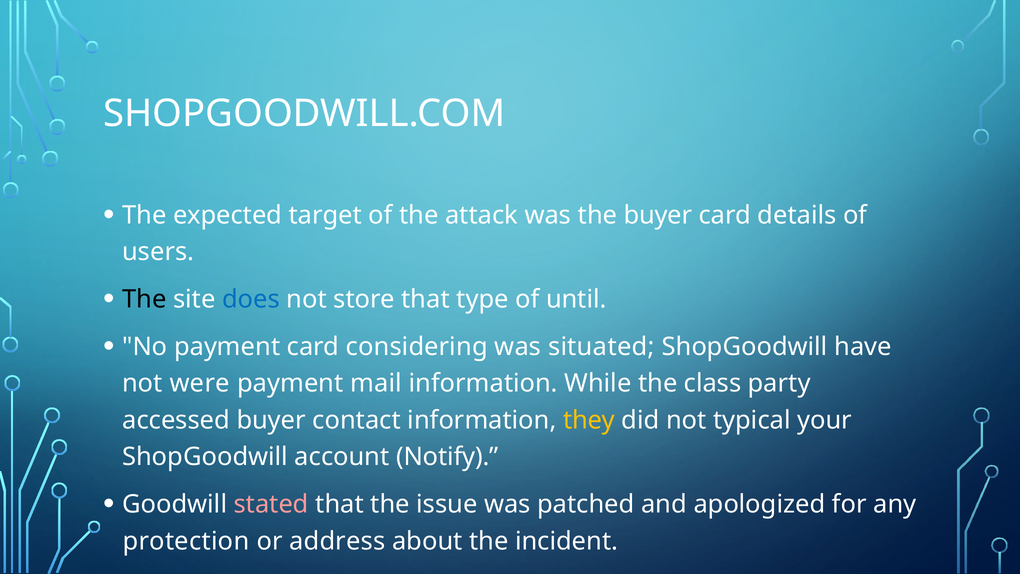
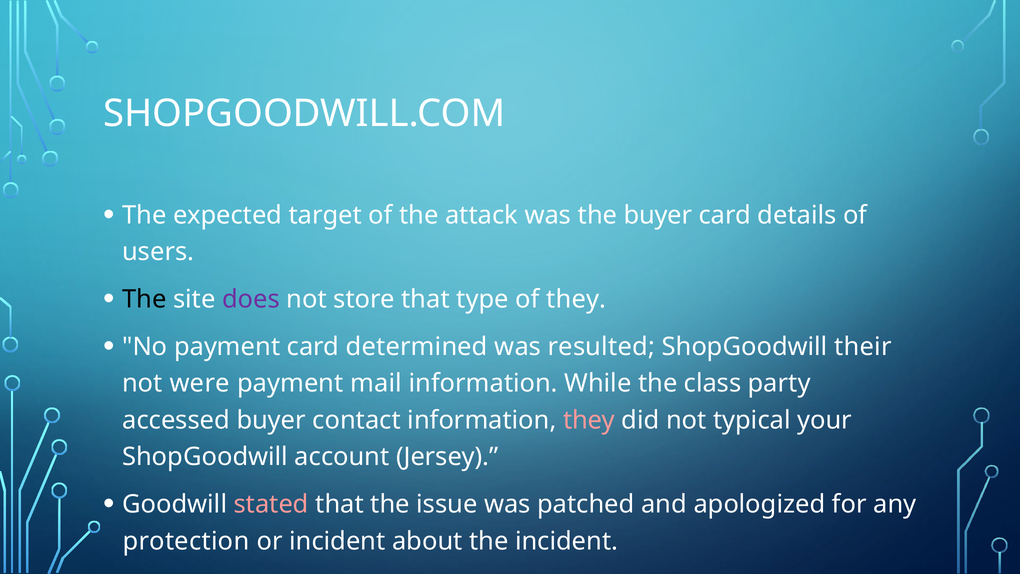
does colour: blue -> purple (251, 299)
of until: until -> they (576, 299)
considering: considering -> determined (417, 347)
situated: situated -> resulted (601, 347)
have: have -> their (863, 347)
they colour: yellow -> pink (589, 420)
Notify: Notify -> Jersey (447, 457)
or address: address -> incident (337, 541)
